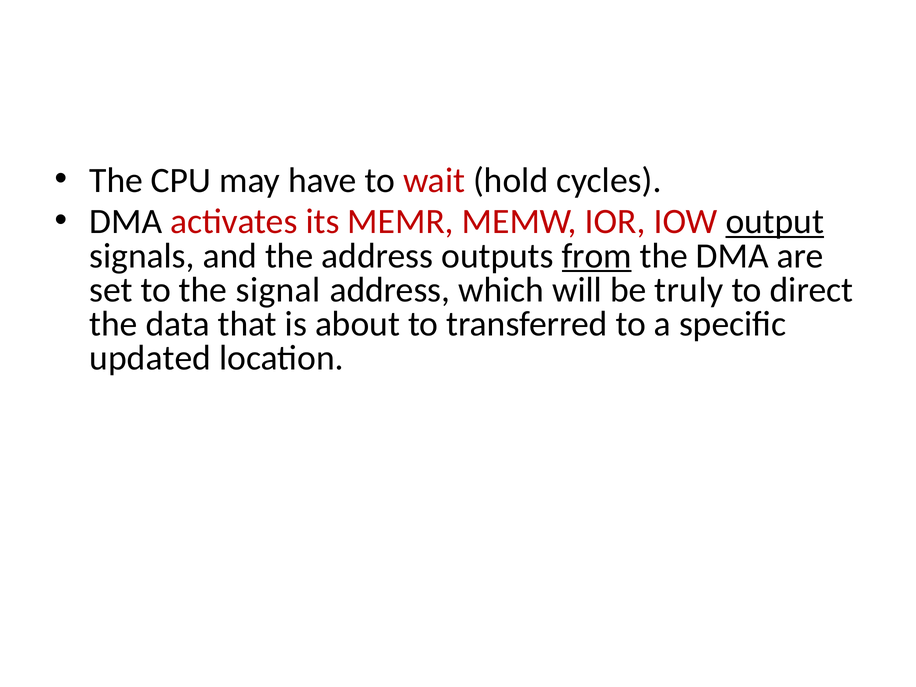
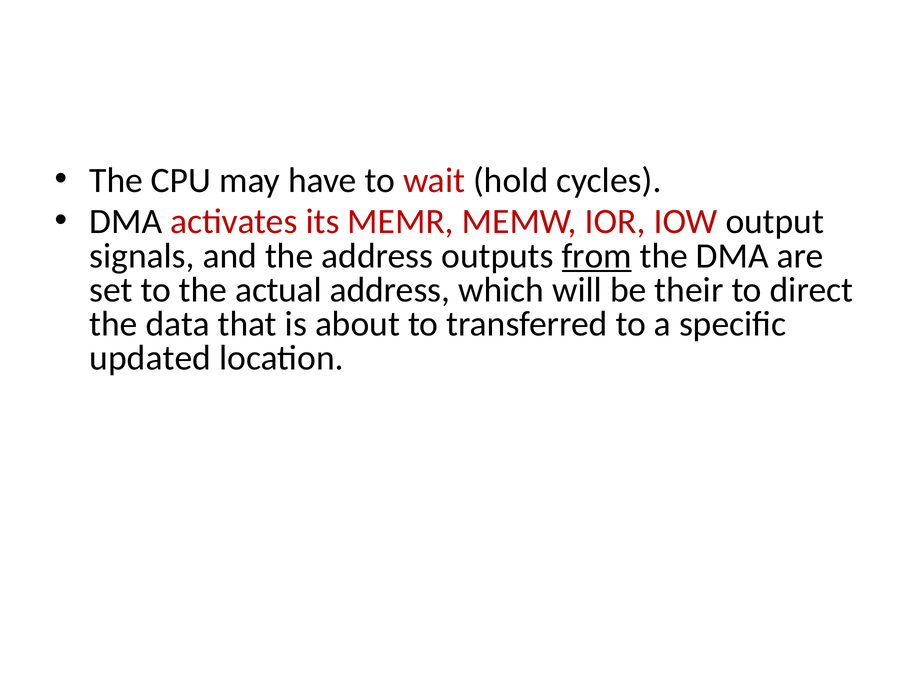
output underline: present -> none (775, 222)
signal: signal -> actual (279, 290)
truly: truly -> their (689, 290)
